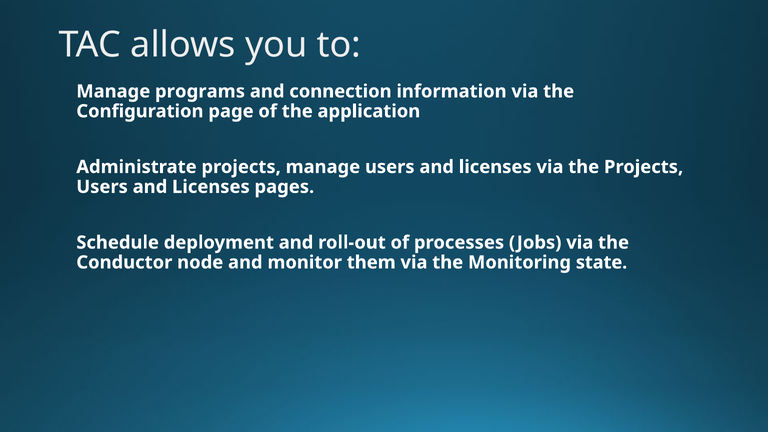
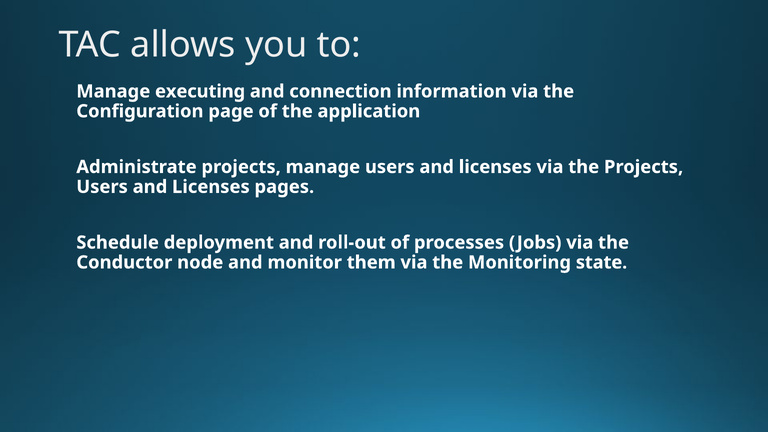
programs: programs -> executing (200, 91)
